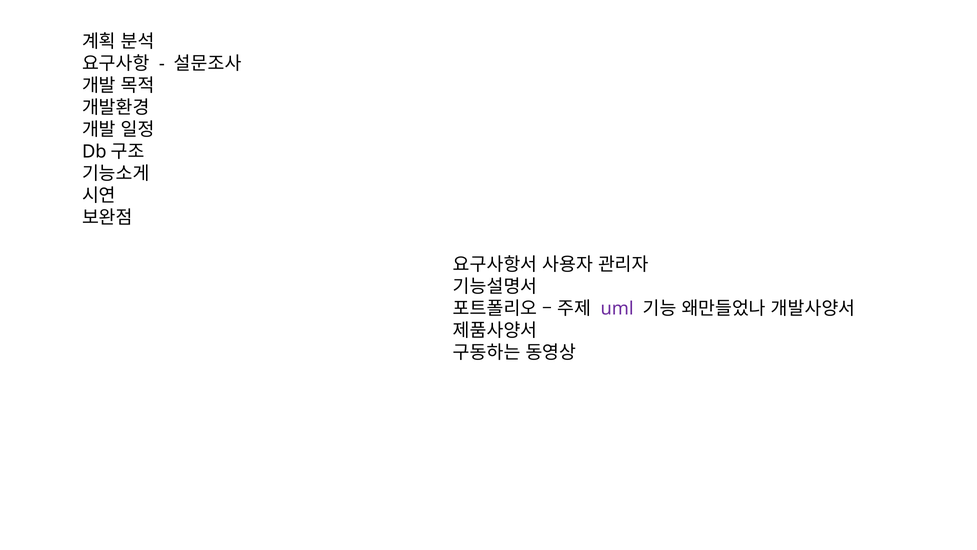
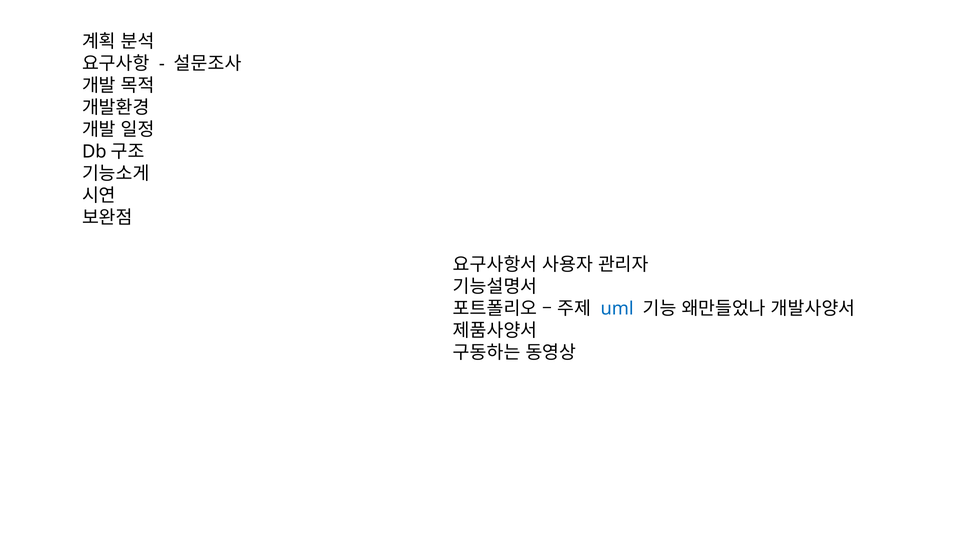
uml colour: purple -> blue (617, 309)
